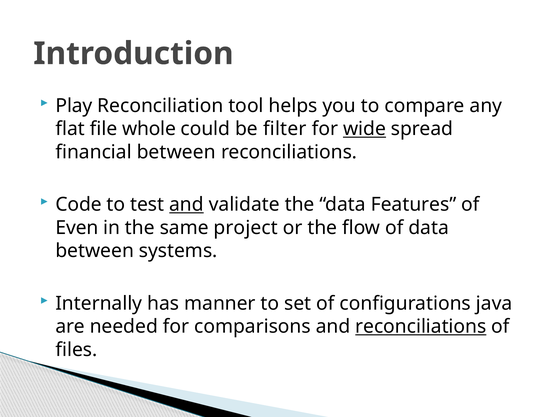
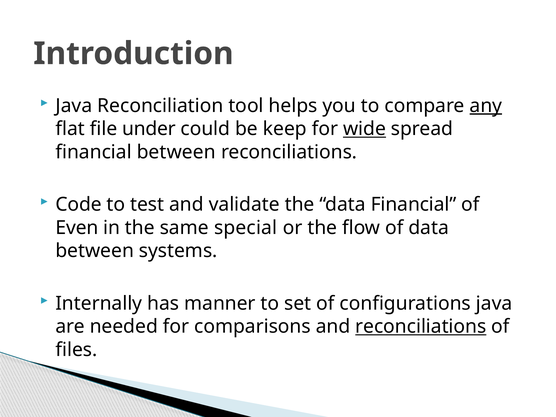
Play: Play -> Java (74, 106)
any underline: none -> present (486, 106)
whole: whole -> under (149, 129)
filter: filter -> keep (285, 129)
and underline: present -> none (186, 205)
data Features: Features -> Financial (414, 205)
project: project -> special (246, 228)
